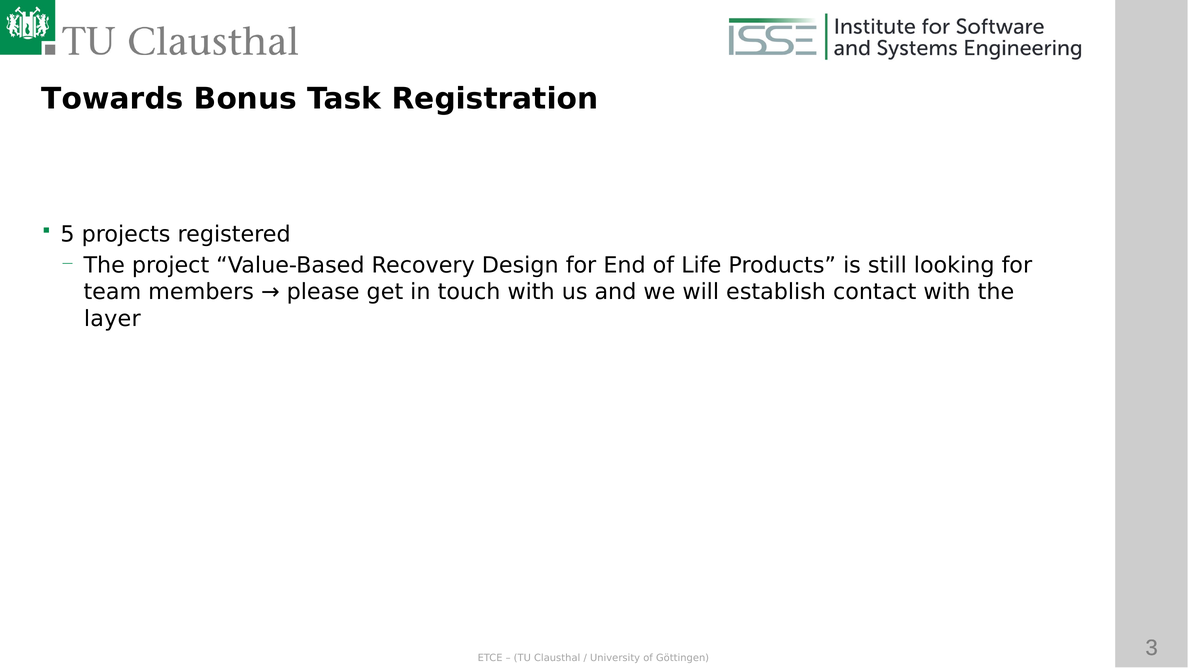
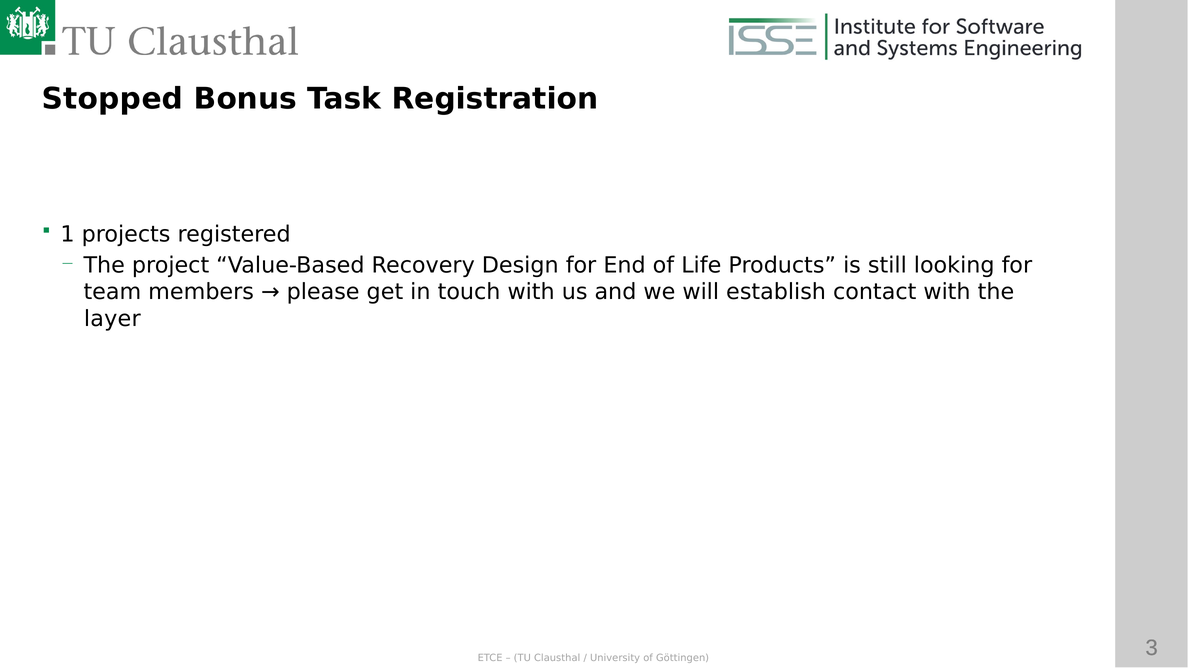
Towards: Towards -> Stopped (112, 99)
5: 5 -> 1 (68, 234)
